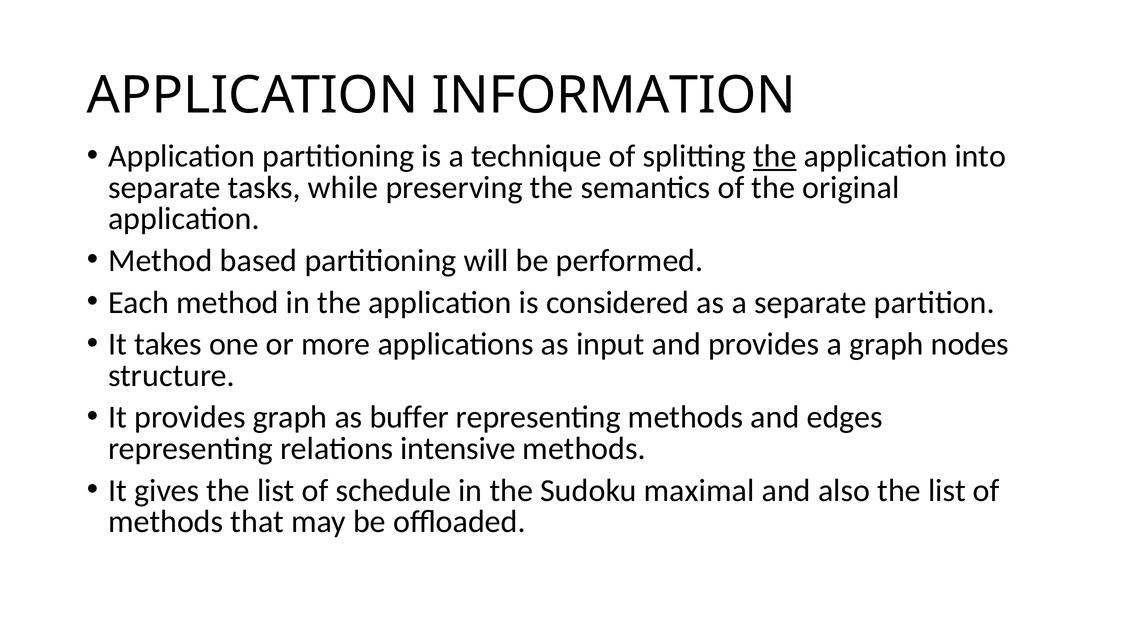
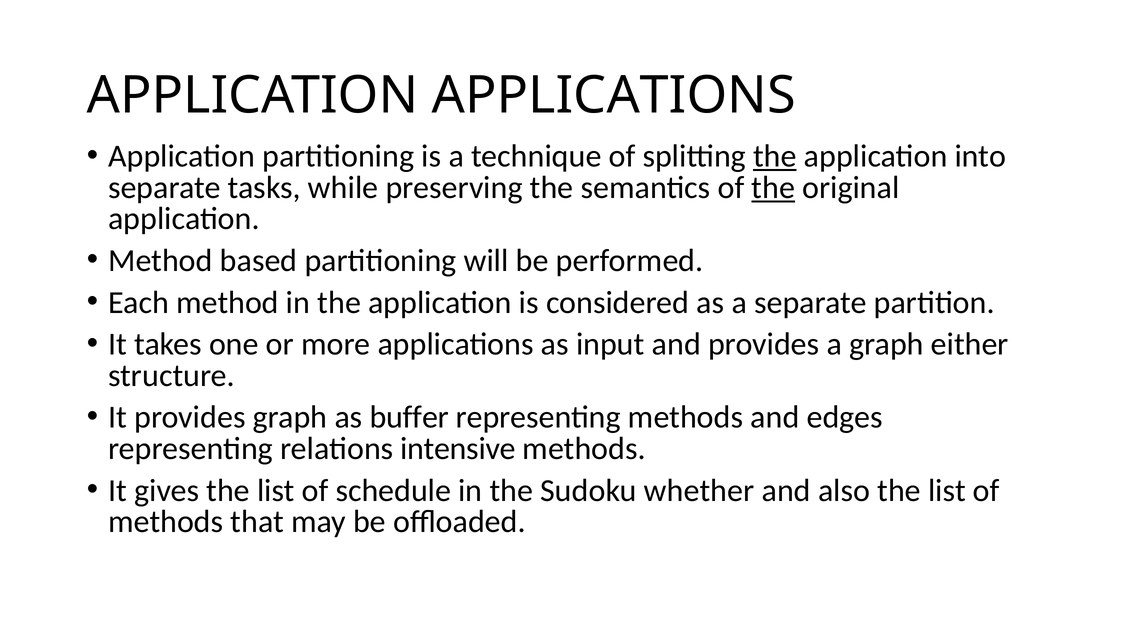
APPLICATION INFORMATION: INFORMATION -> APPLICATIONS (614, 96)
the underline: none -> present (773, 187)
nodes: nodes -> either (970, 344)
maximal: maximal -> whether (699, 490)
